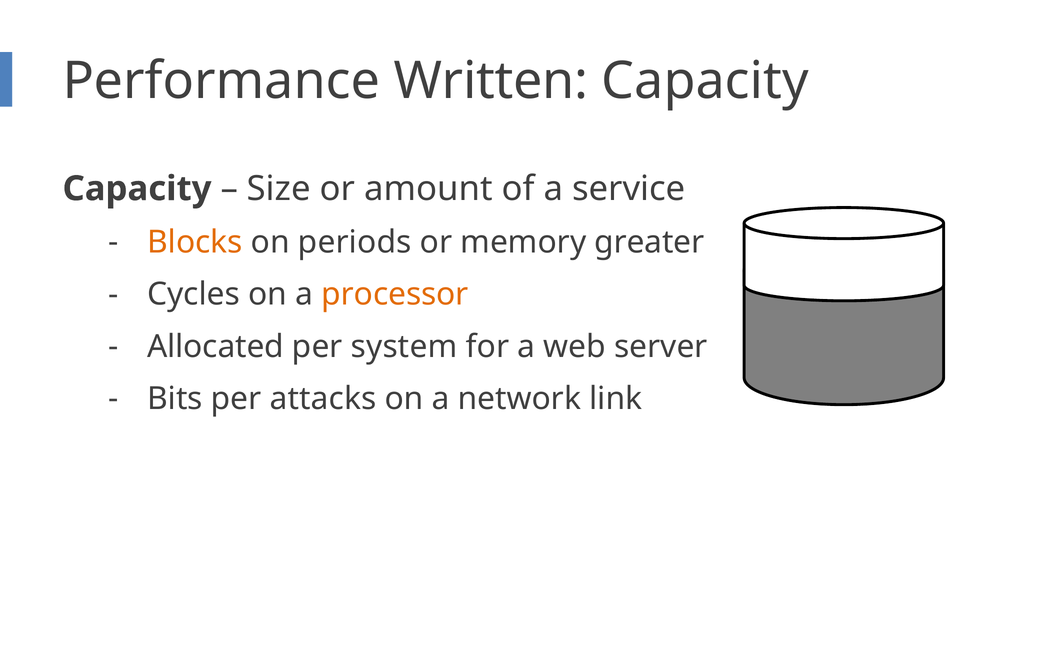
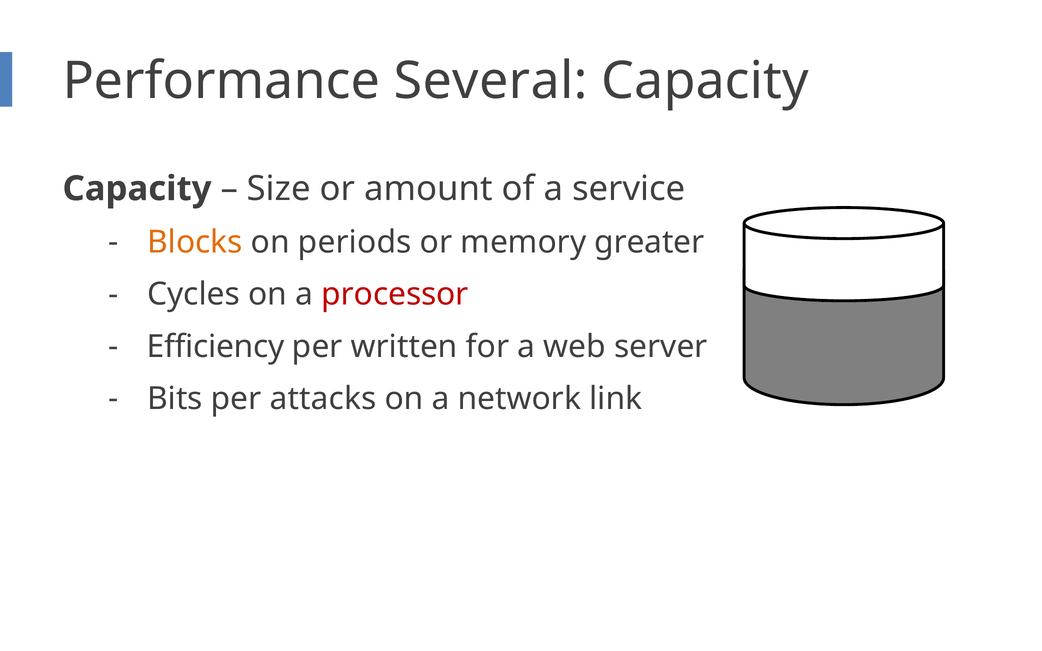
Written: Written -> Several (491, 81)
processor colour: orange -> red (395, 295)
Allocated: Allocated -> Efficiency (216, 347)
system: system -> written (404, 347)
